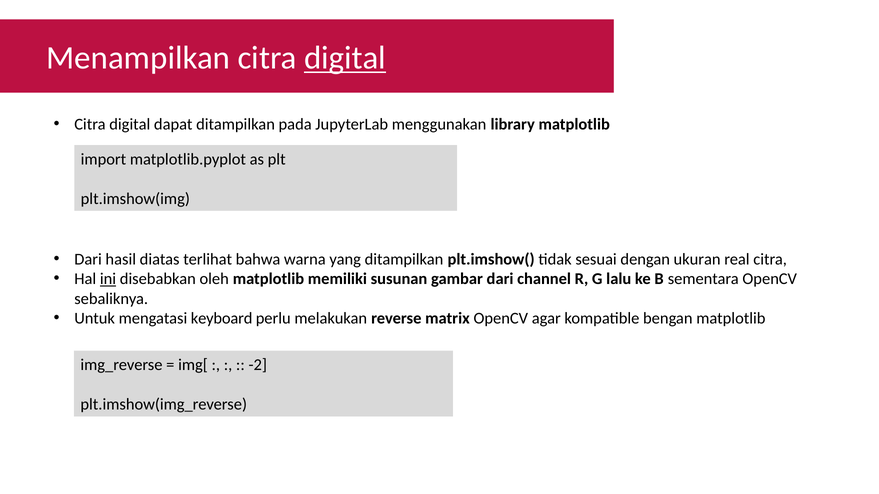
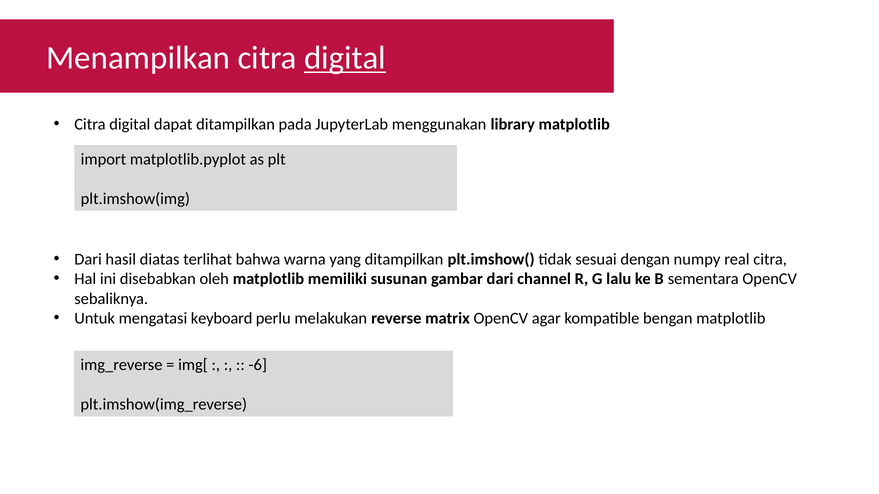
ukuran: ukuran -> numpy (697, 259)
ini underline: present -> none (108, 279)
-2: -2 -> -6 (258, 365)
